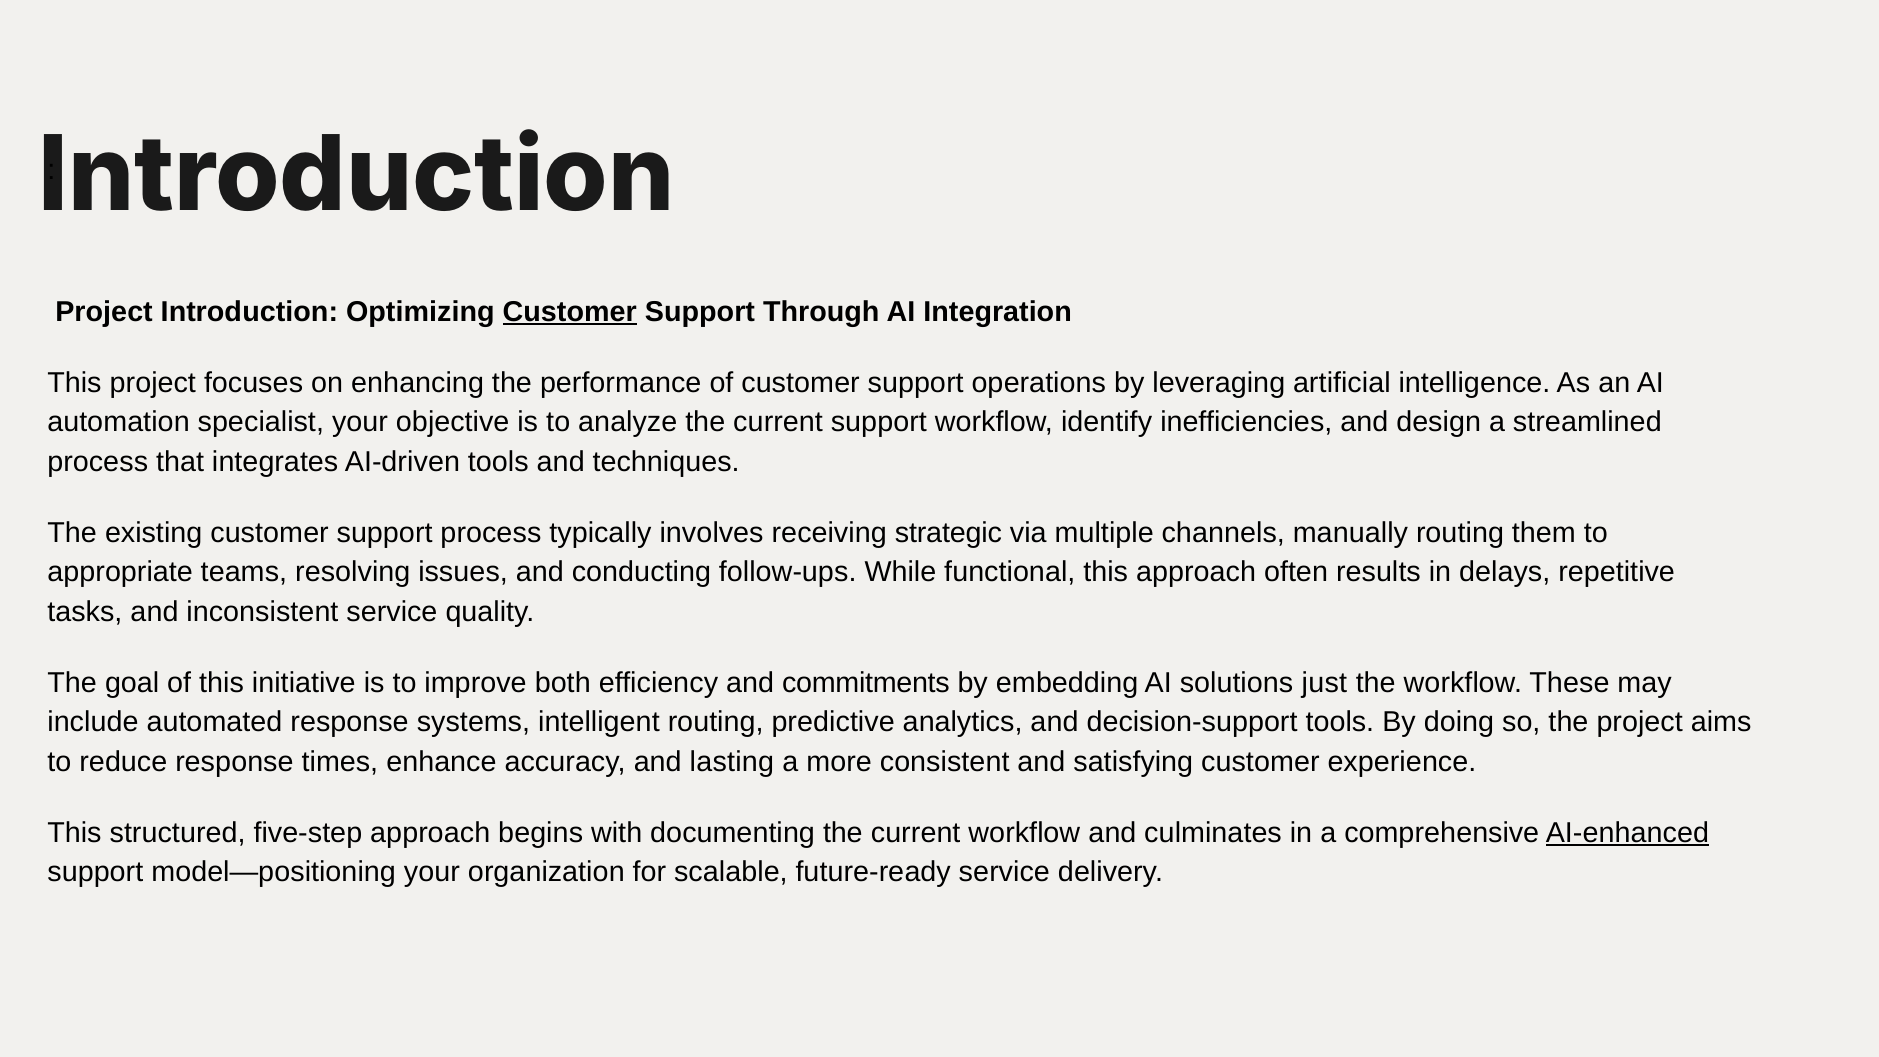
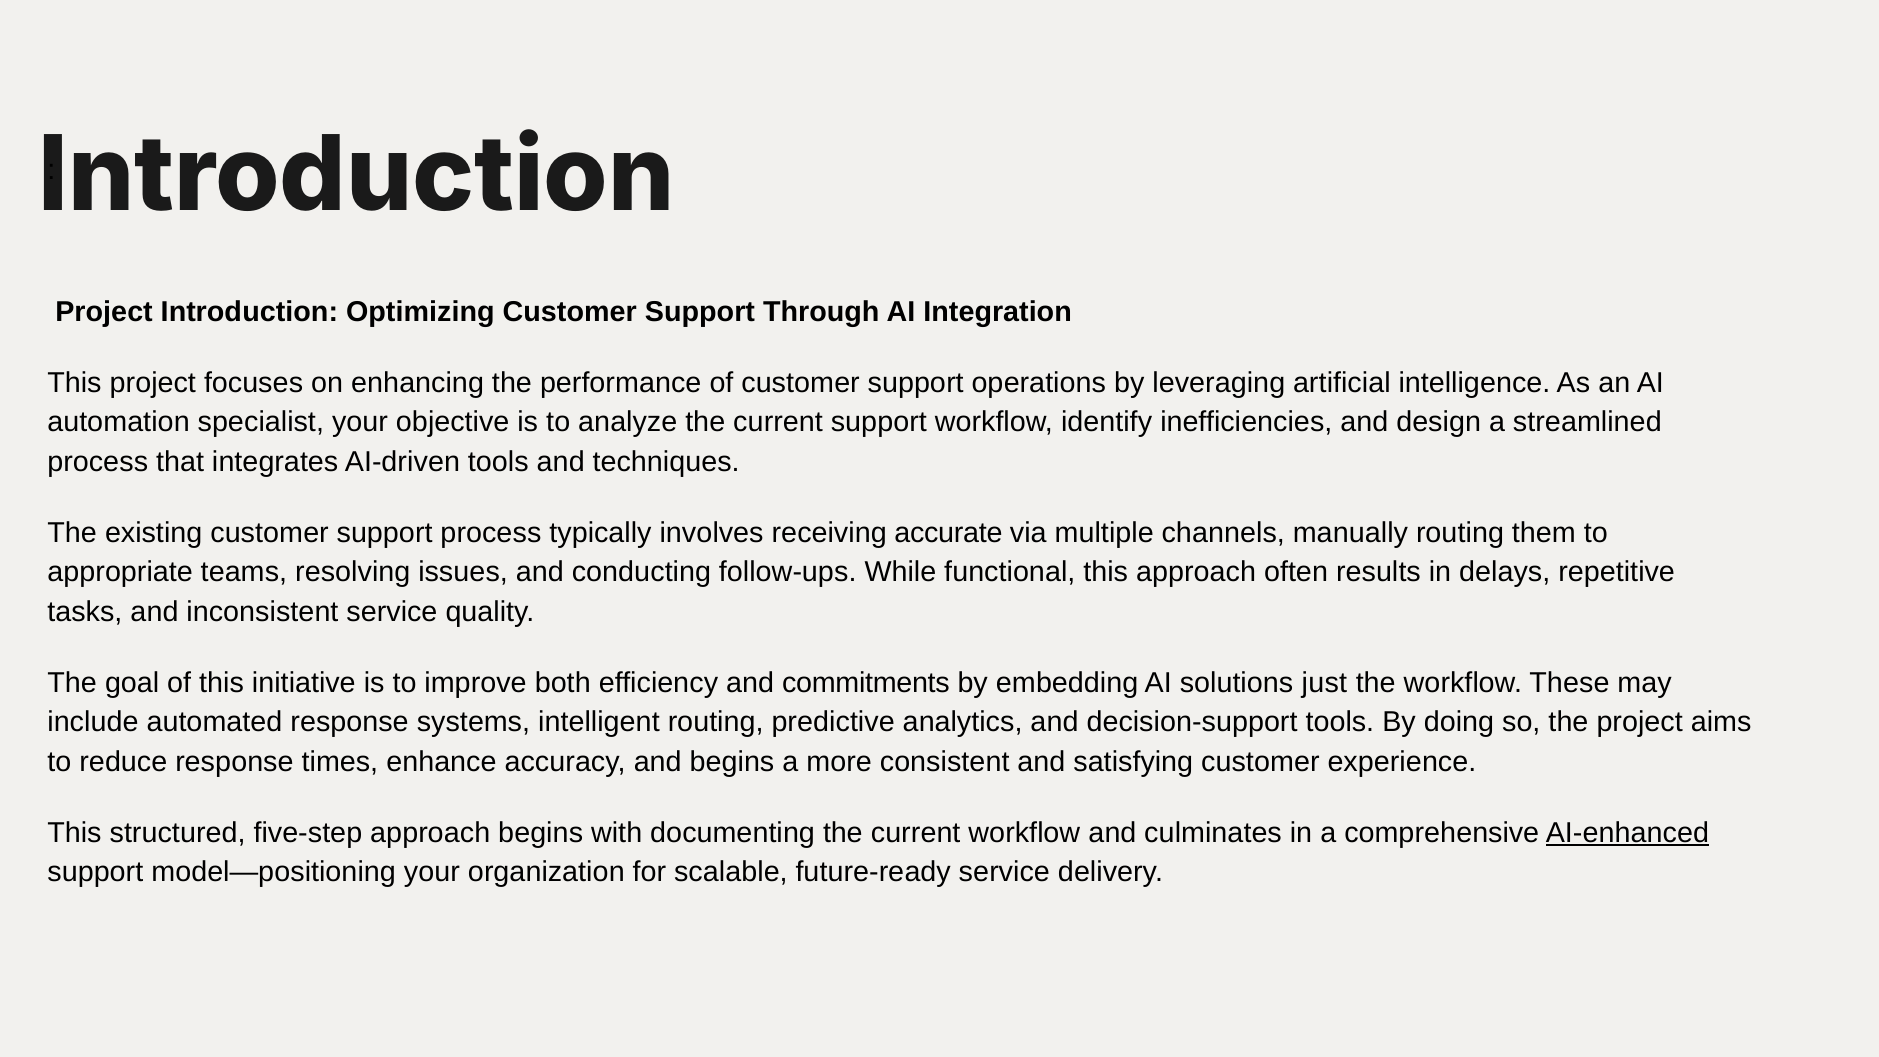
Customer underline: present -> none (570, 312)
strategic: strategic -> accurate (948, 533)
and lasting: lasting -> begins (732, 762)
